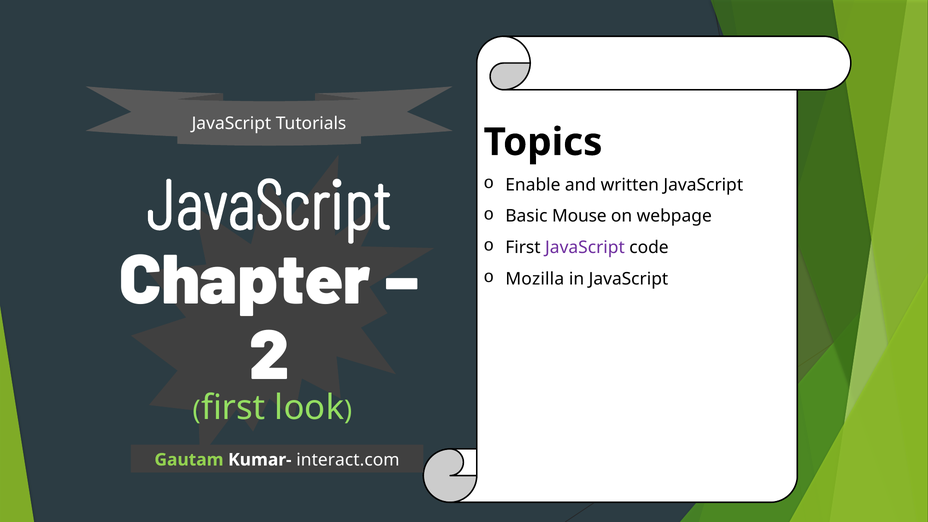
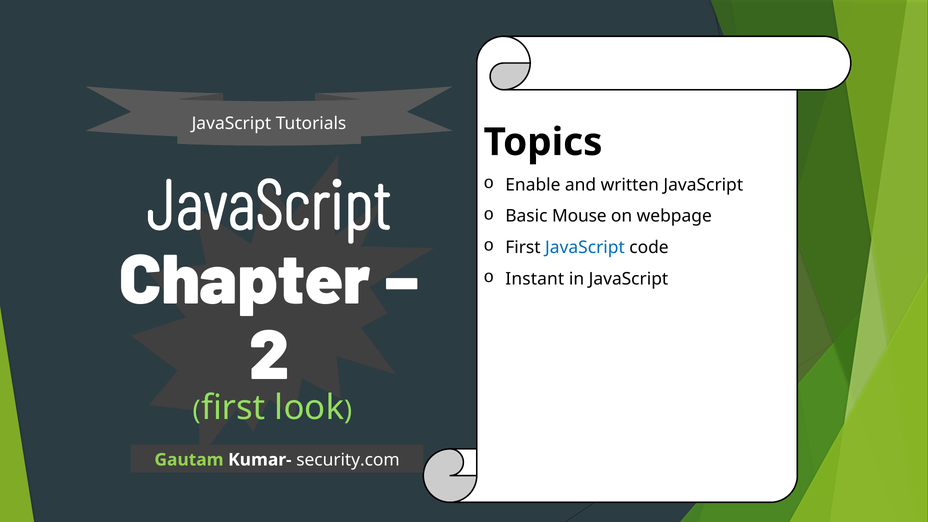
JavaScript colour: purple -> blue (585, 247)
Mozilla: Mozilla -> Instant (535, 279)
interact.com: interact.com -> security.com (348, 460)
